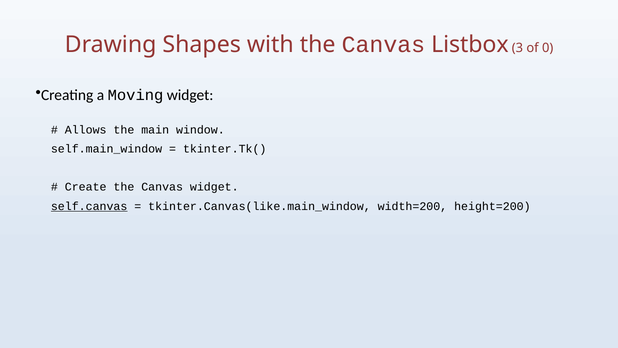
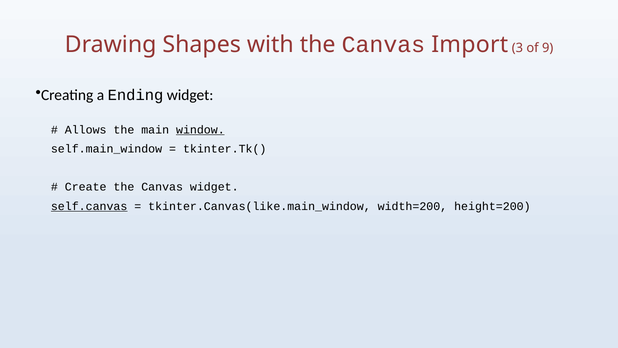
Listbox: Listbox -> Import (470, 45)
0: 0 -> 9 (548, 48)
Moving: Moving -> Ending (136, 95)
window underline: none -> present (200, 130)
